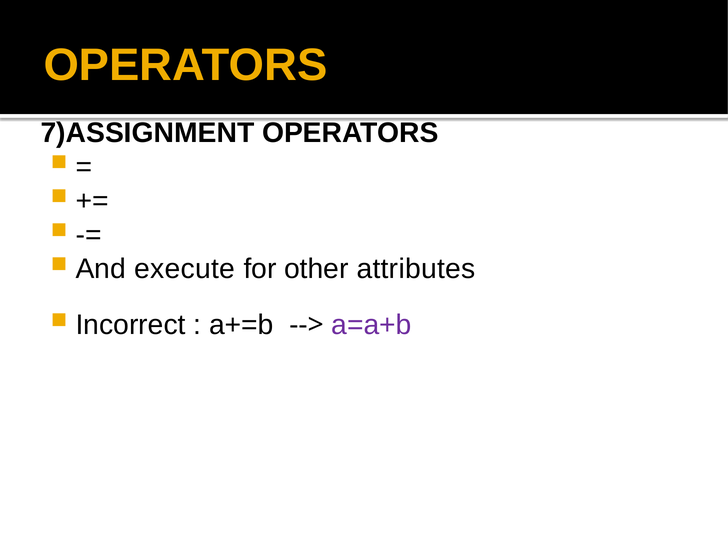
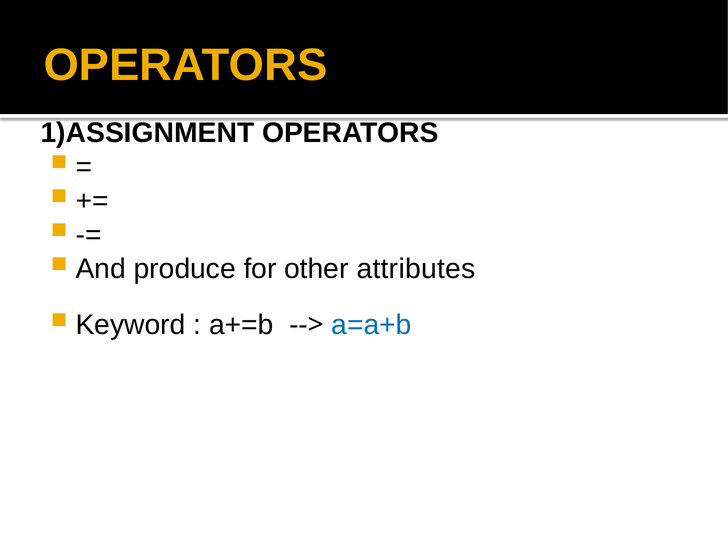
7)ASSIGNMENT: 7)ASSIGNMENT -> 1)ASSIGNMENT (148, 133)
execute: execute -> produce (185, 269)
Incorrect: Incorrect -> Keyword (131, 325)
a=a+b colour: purple -> blue (372, 325)
